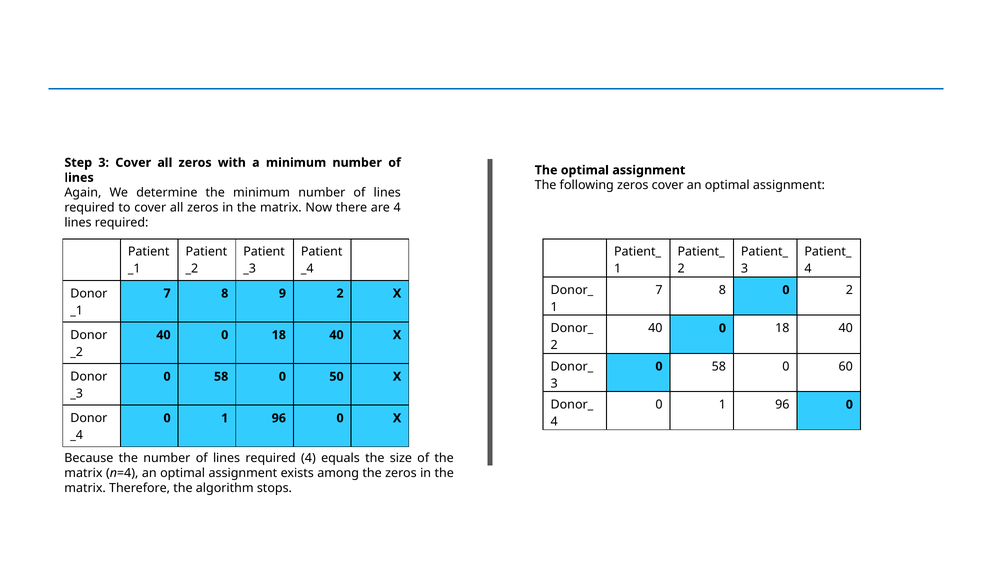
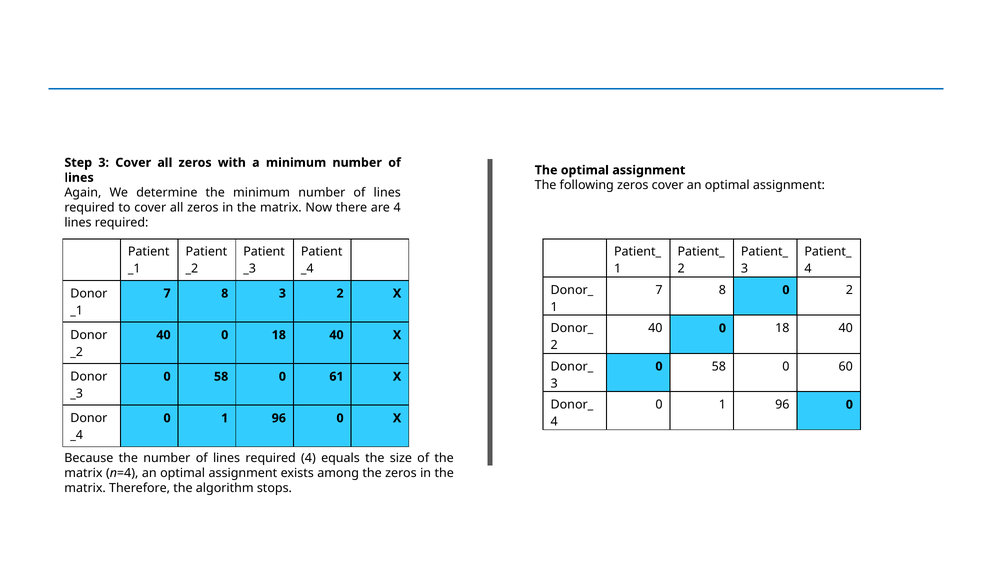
8 9: 9 -> 3 (282, 294)
50: 50 -> 61 (336, 377)
